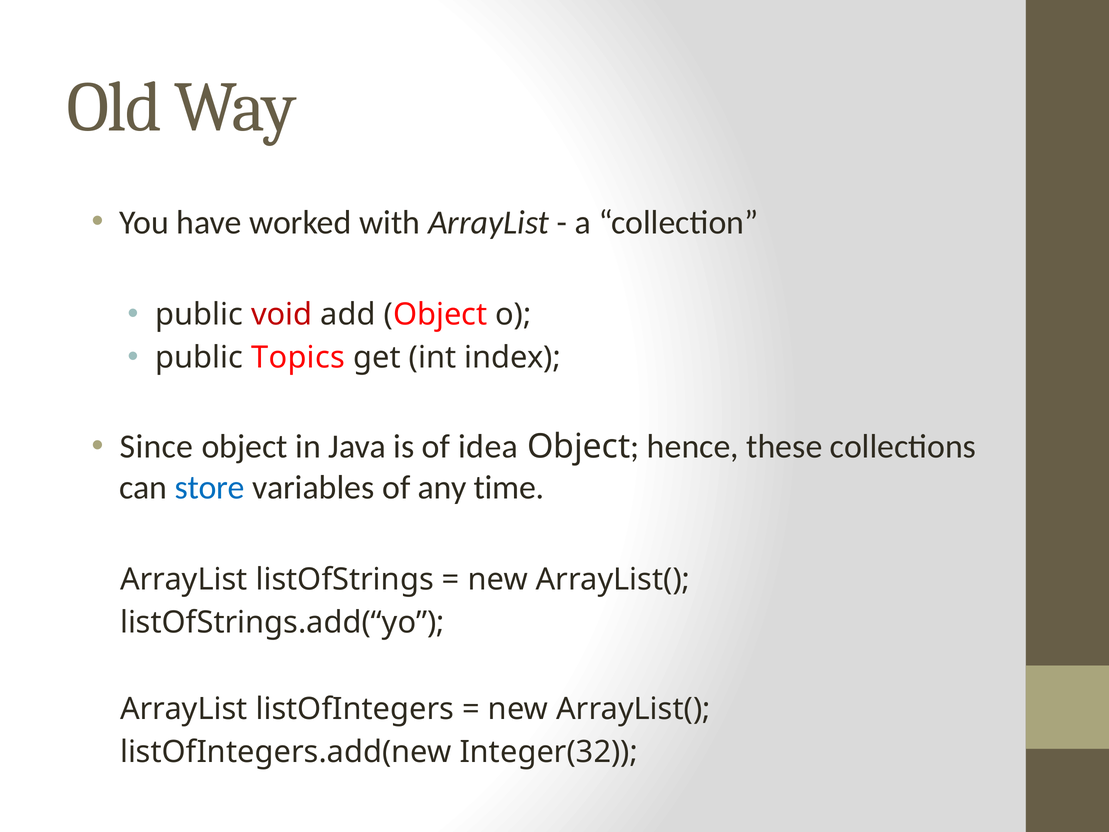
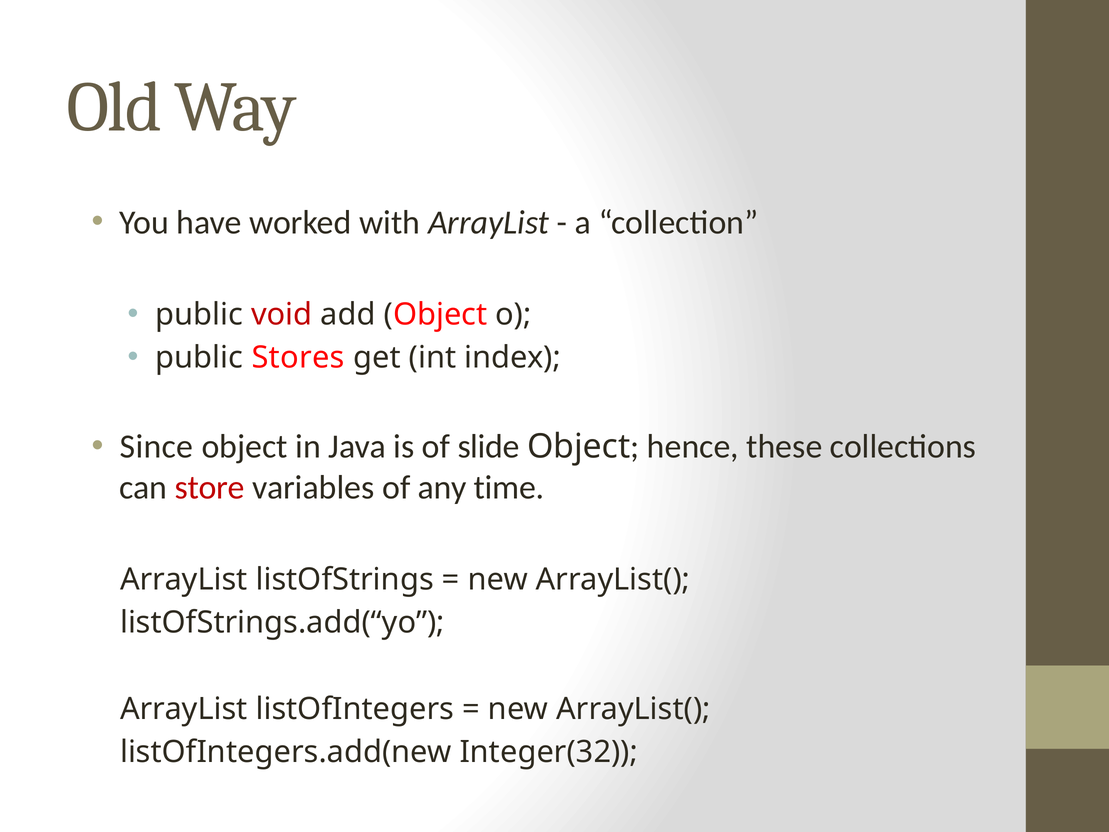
Topics: Topics -> Stores (298, 358)
idea: idea -> slide (489, 447)
store colour: blue -> red (210, 487)
